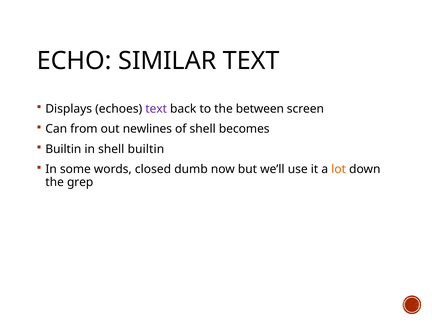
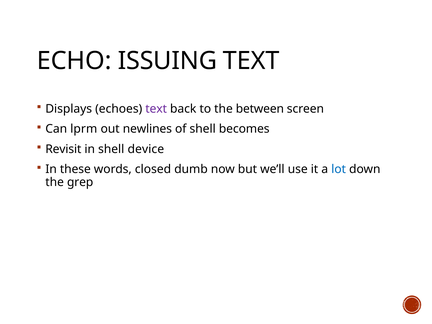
SIMILAR: SIMILAR -> ISSUING (167, 61)
from: from -> lprm (84, 129)
Builtin: Builtin -> Revisit (63, 149)
shell builtin: builtin -> device (146, 149)
some: some -> these (75, 169)
lot colour: orange -> blue (339, 169)
